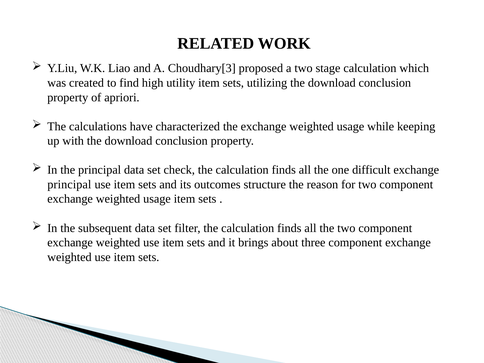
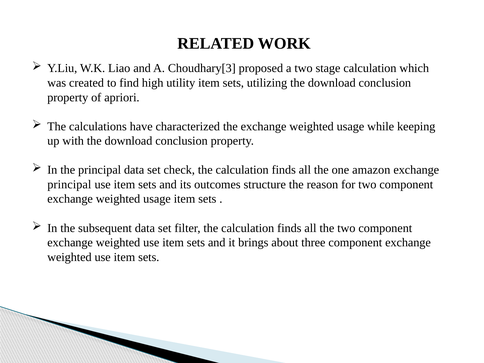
difficult: difficult -> amazon (371, 170)
